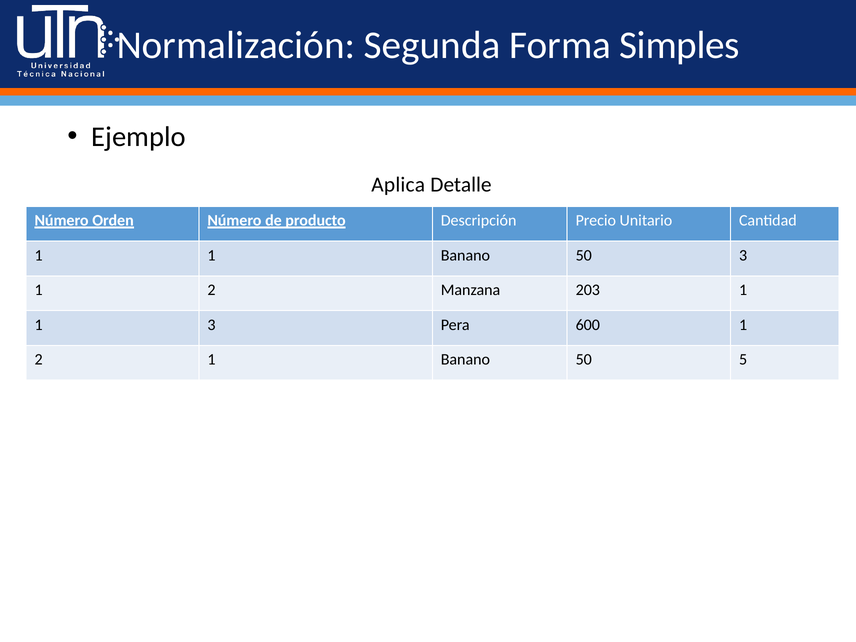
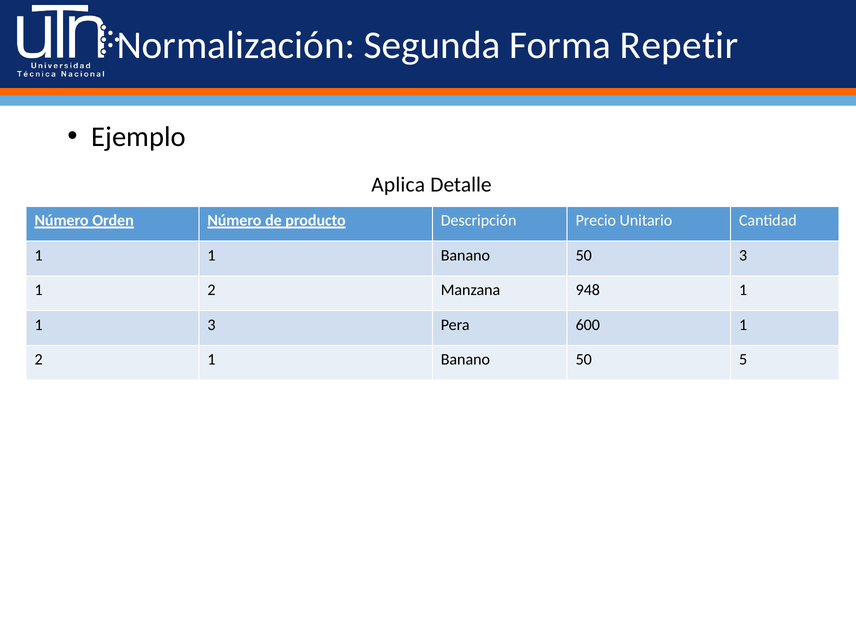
Simples: Simples -> Repetir (679, 45)
203: 203 -> 948 (588, 290)
